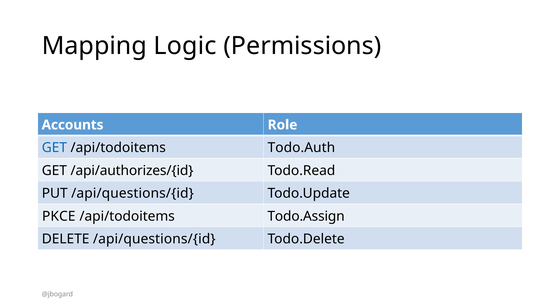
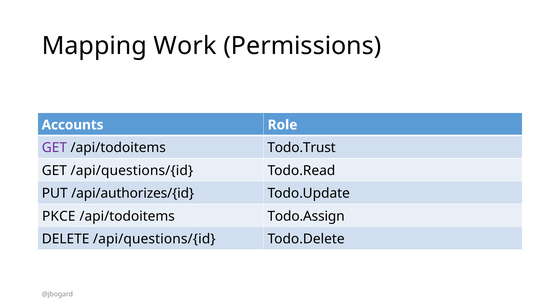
Logic: Logic -> Work (185, 46)
GET colour: blue -> purple (54, 148)
Todo.Auth: Todo.Auth -> Todo.Trust (302, 148)
GET /api/authorizes/{id: /api/authorizes/{id -> /api/questions/{id (132, 171)
PUT /api/questions/{id: /api/questions/{id -> /api/authorizes/{id (133, 194)
